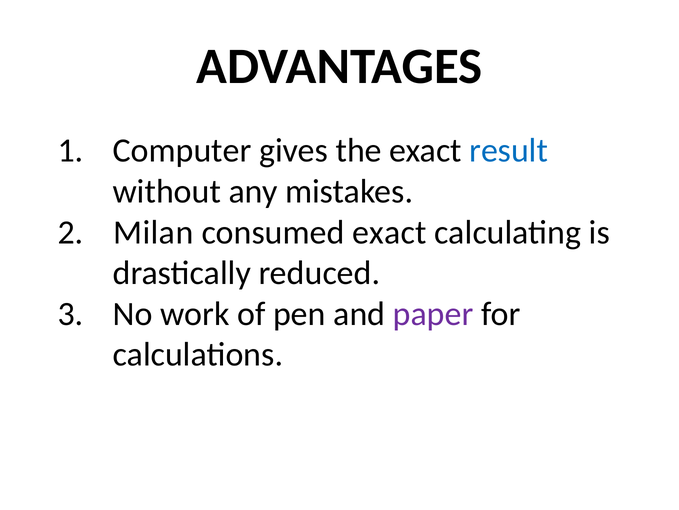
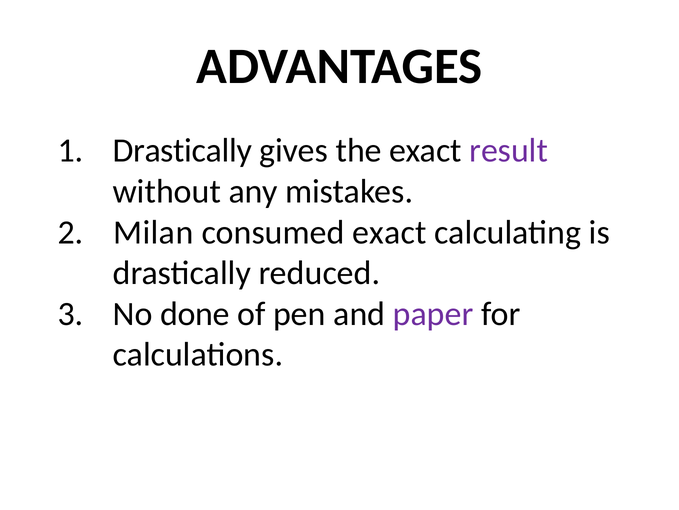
Computer: Computer -> Drastically (182, 151)
result colour: blue -> purple (509, 151)
work: work -> done (195, 314)
